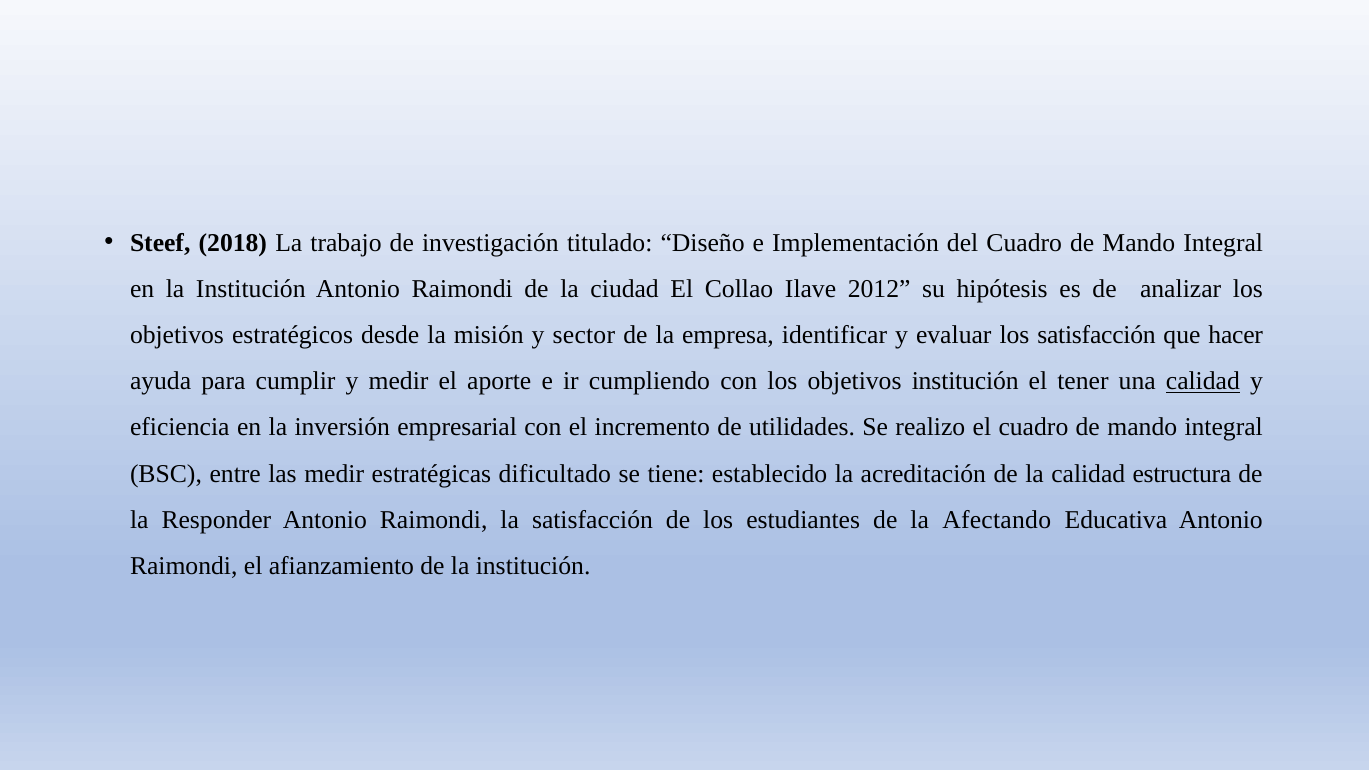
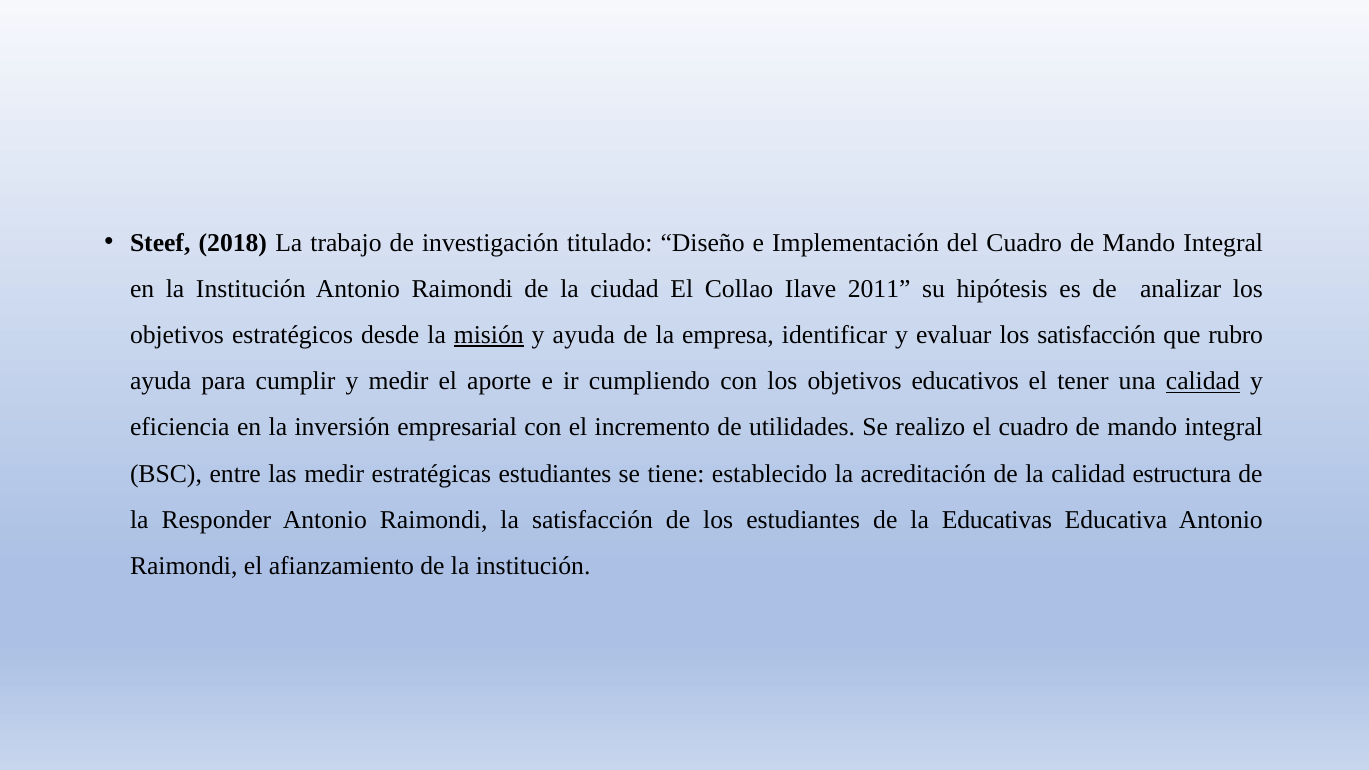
2012: 2012 -> 2011 (879, 289)
misión underline: none -> present (489, 335)
y sector: sector -> ayuda (584, 335)
hacer: hacer -> rubro (1236, 335)
objetivos institución: institución -> educativos (965, 381)
estratégicas dificultado: dificultado -> estudiantes (555, 474)
Afectando: Afectando -> Educativas (997, 520)
